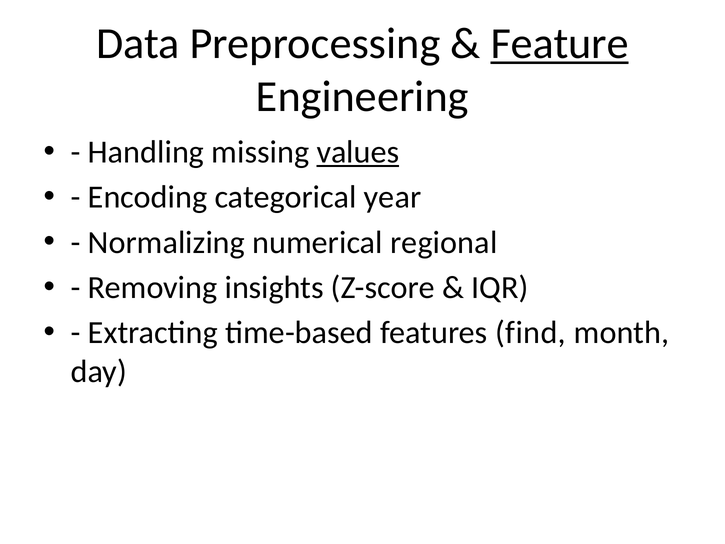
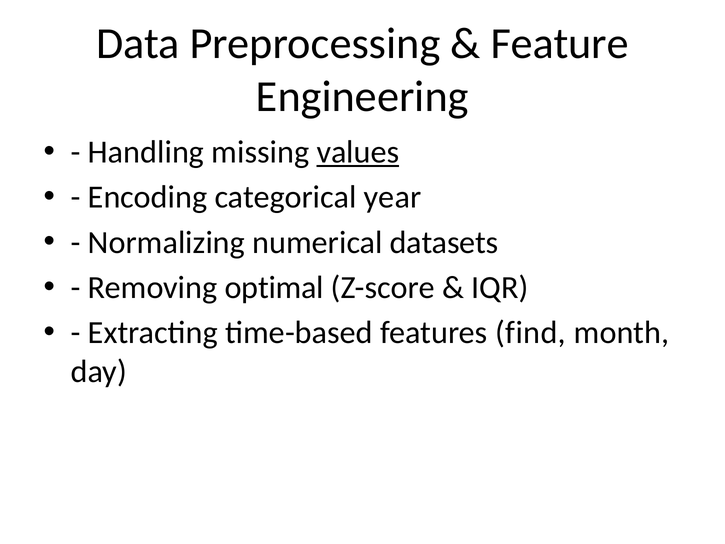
Feature underline: present -> none (560, 44)
regional: regional -> datasets (444, 242)
insights: insights -> optimal (274, 287)
